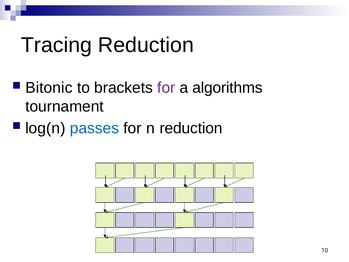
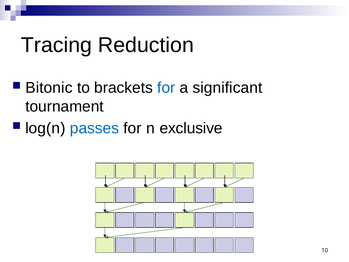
for colour: purple -> blue (166, 88)
algorithms: algorithms -> significant (227, 88)
n reduction: reduction -> exclusive (191, 128)
